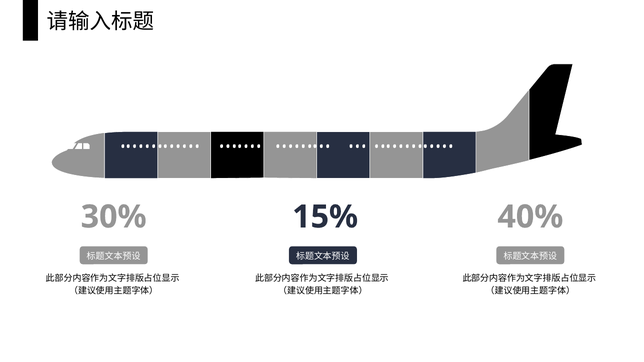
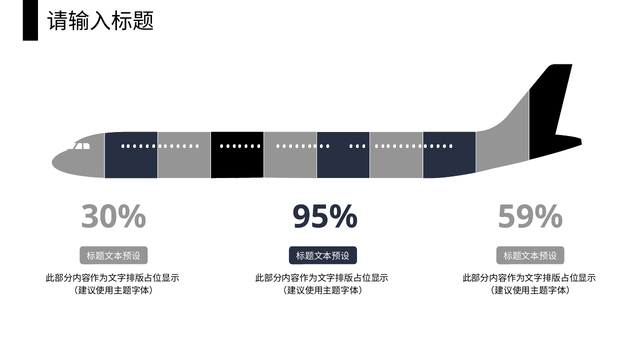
15%: 15% -> 95% (325, 217)
40%: 40% -> 59% (530, 217)
